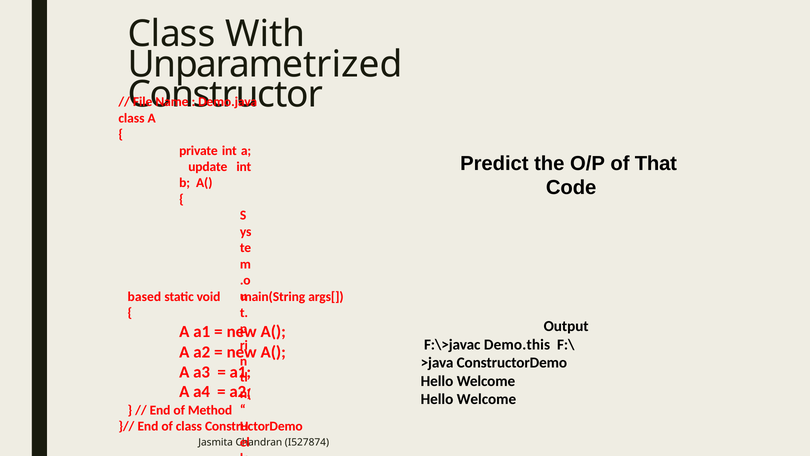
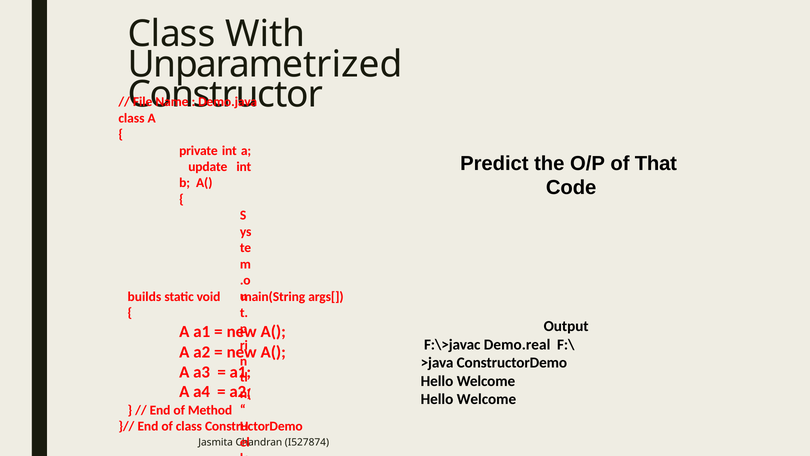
based: based -> builds (144, 296)
Demo.this: Demo.this -> Demo.real (517, 344)
